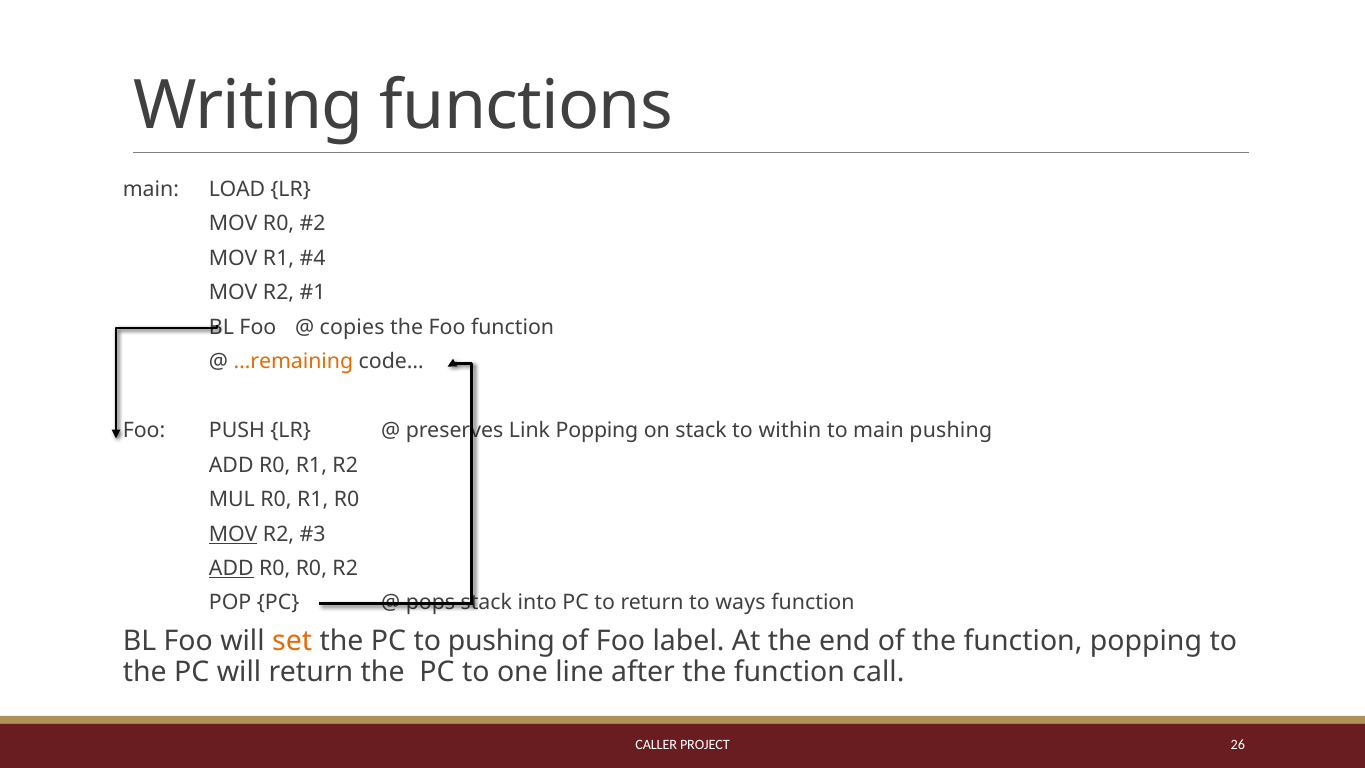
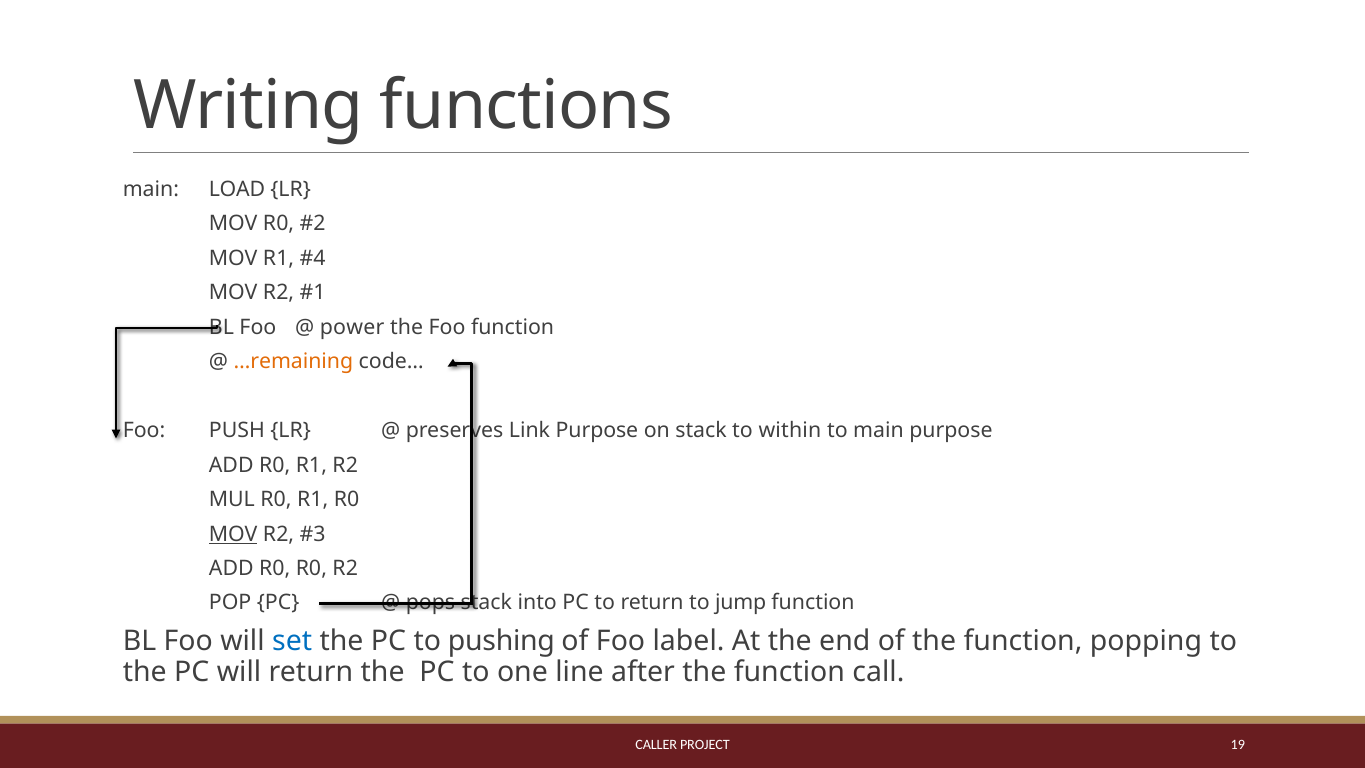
copies: copies -> power (352, 327)
Link Popping: Popping -> Purpose (597, 430)
main pushing: pushing -> purpose (951, 430)
ADD underline: present -> none (231, 568)
ways: ways -> jump (741, 603)
set colour: orange -> blue (292, 641)
26: 26 -> 19 (1238, 745)
